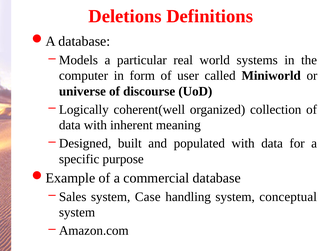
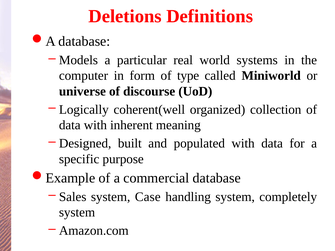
user: user -> type (188, 76)
conceptual: conceptual -> completely (288, 197)
